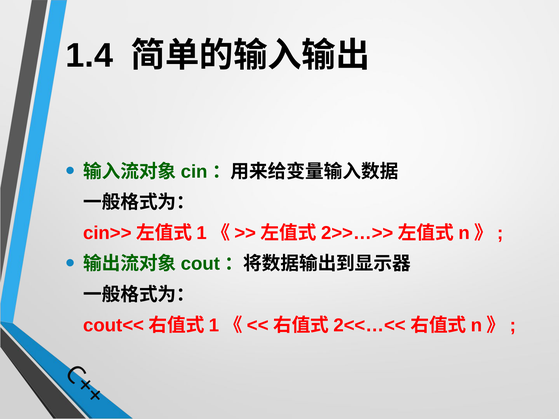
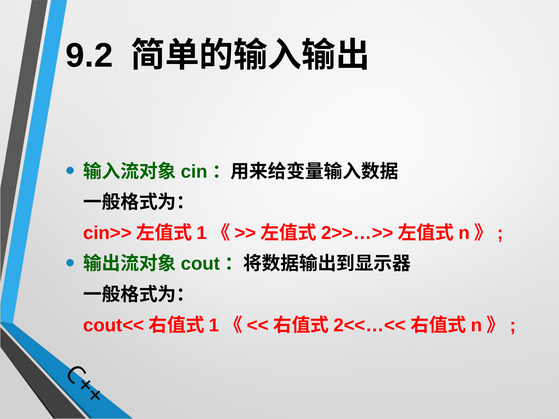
1.4: 1.4 -> 9.2 (89, 56)
